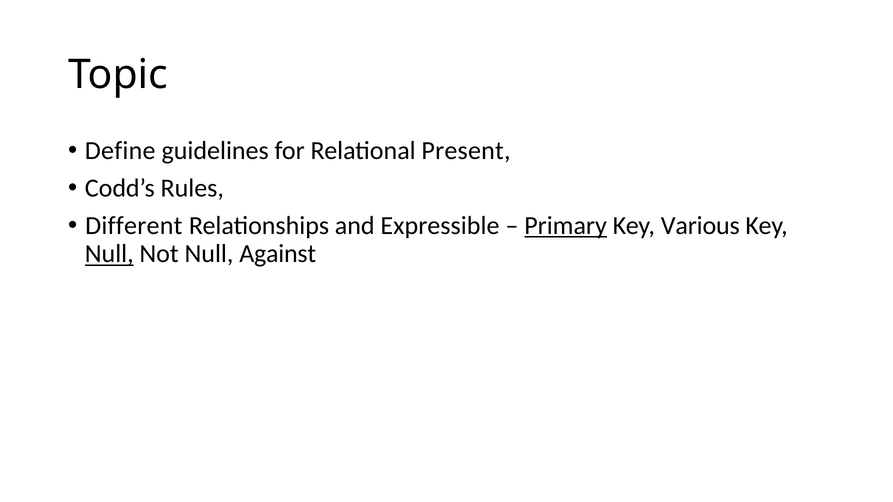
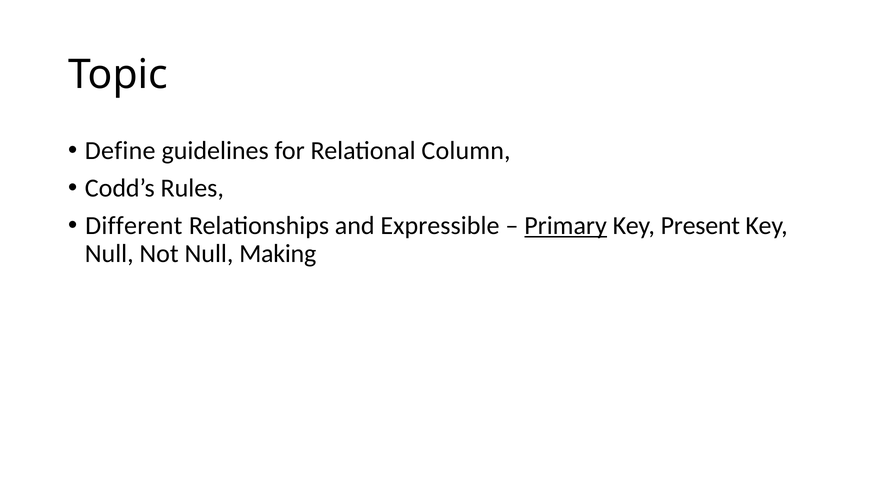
Present: Present -> Column (466, 151)
Various: Various -> Present (700, 226)
Null underline: present -> none (109, 254)
Against: Against -> Making (278, 254)
